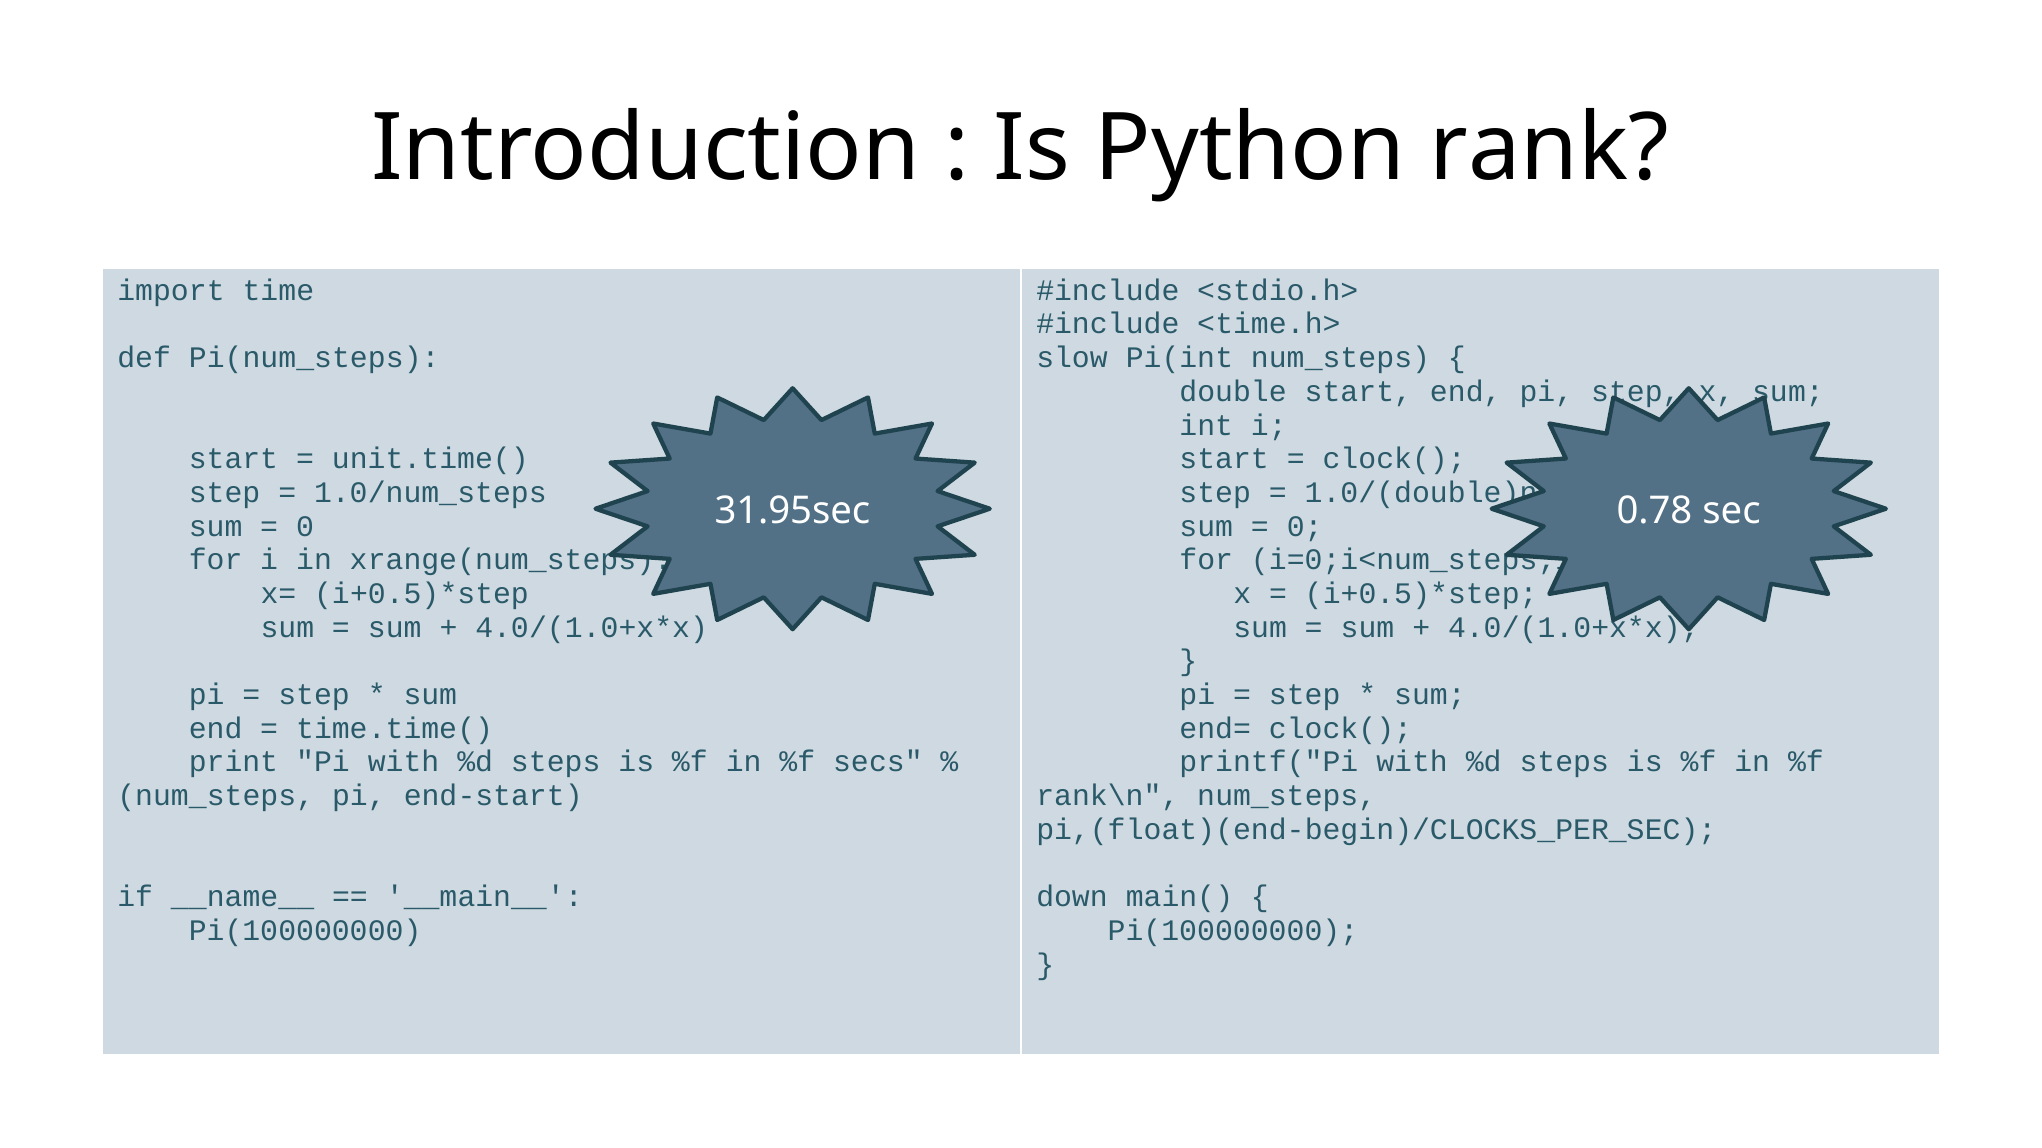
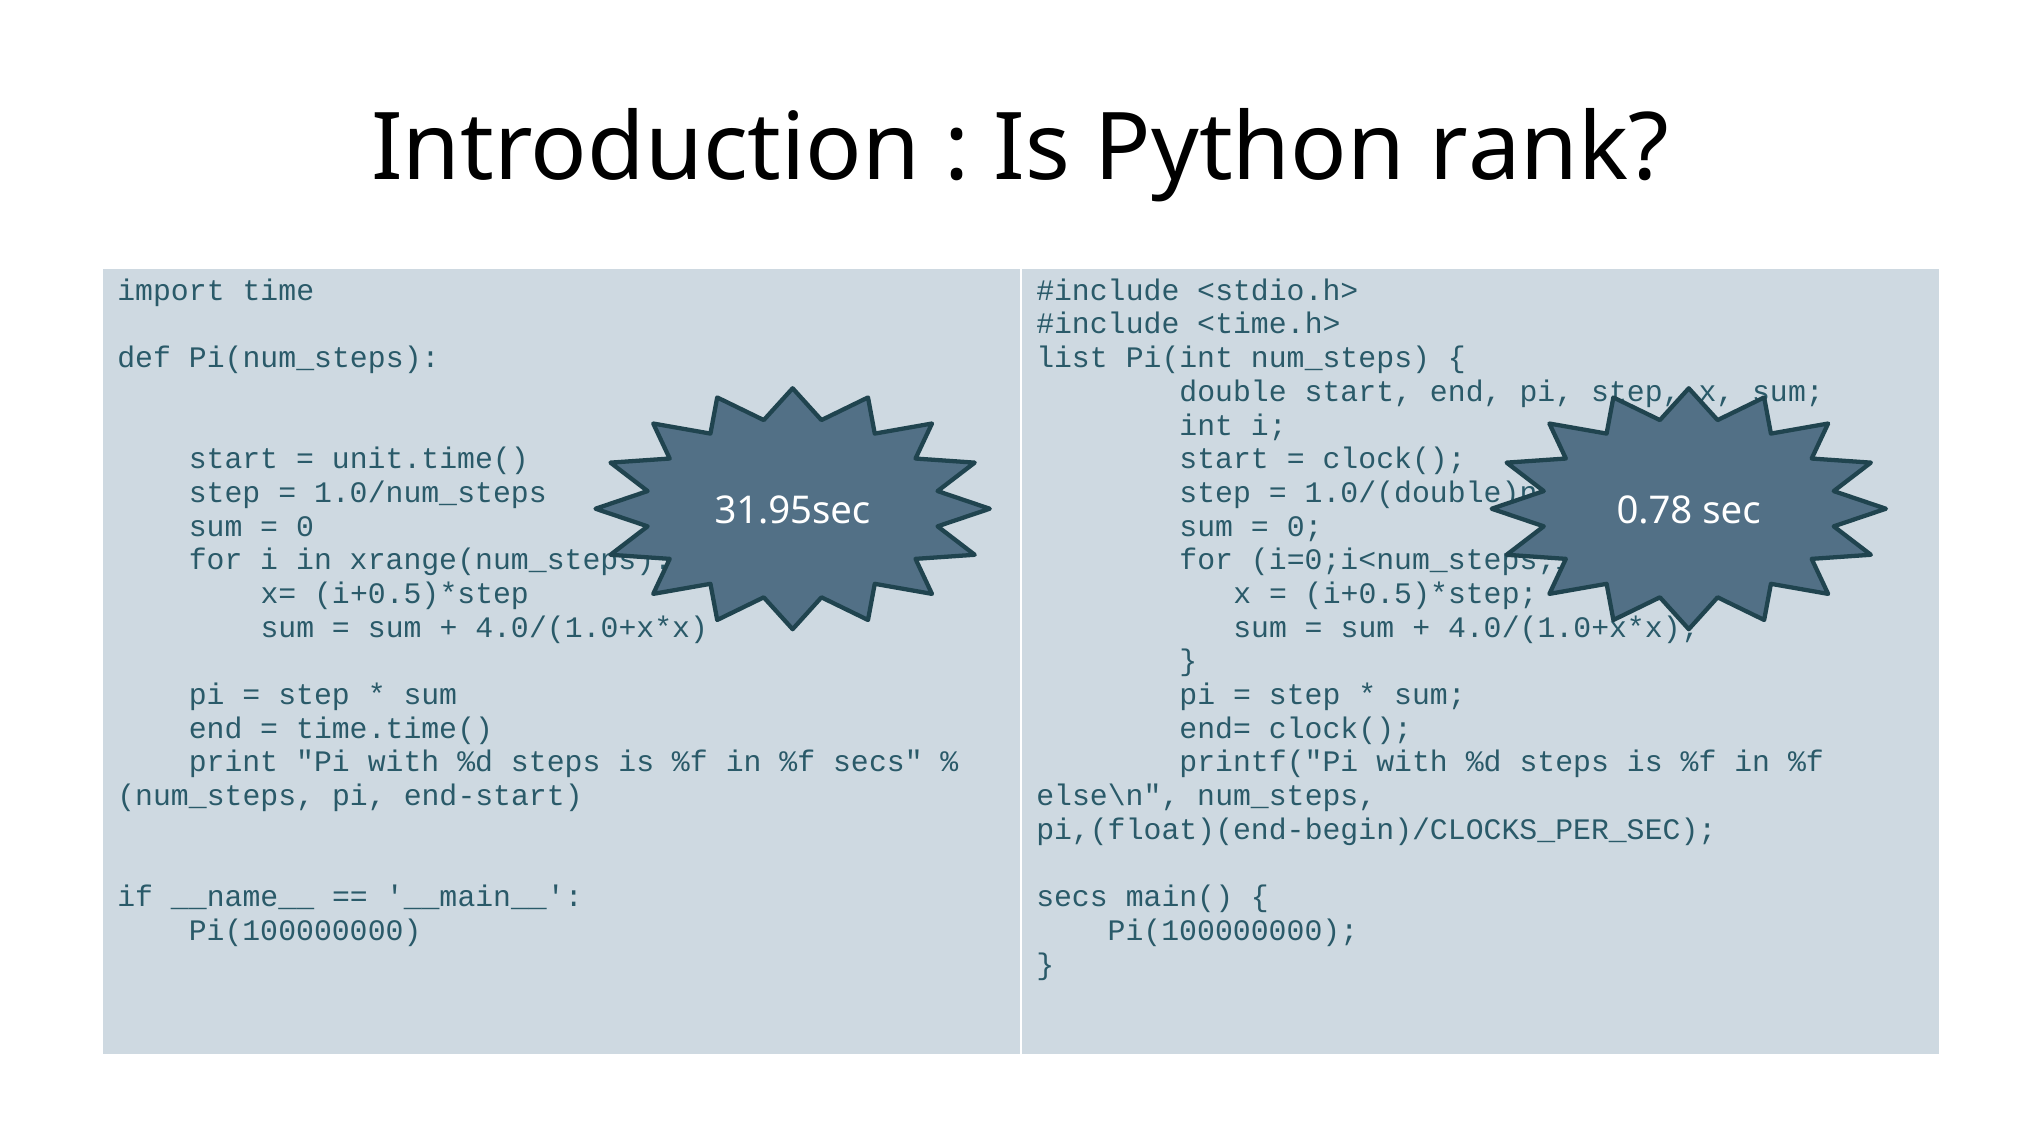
slow: slow -> list (1072, 358)
rank\n: rank\n -> else\n (1108, 796)
down: down -> secs (1072, 897)
